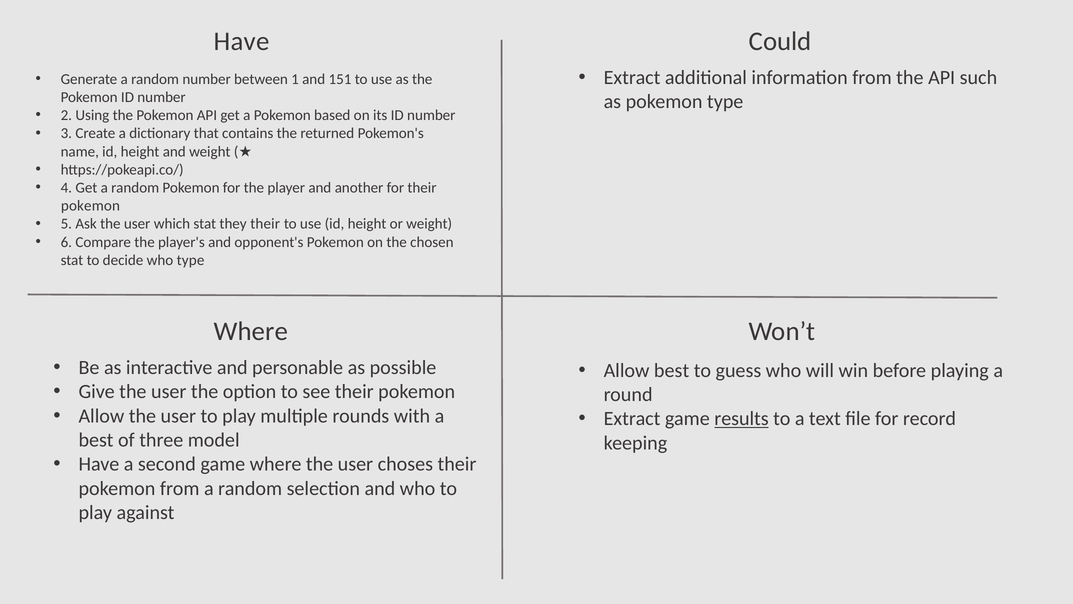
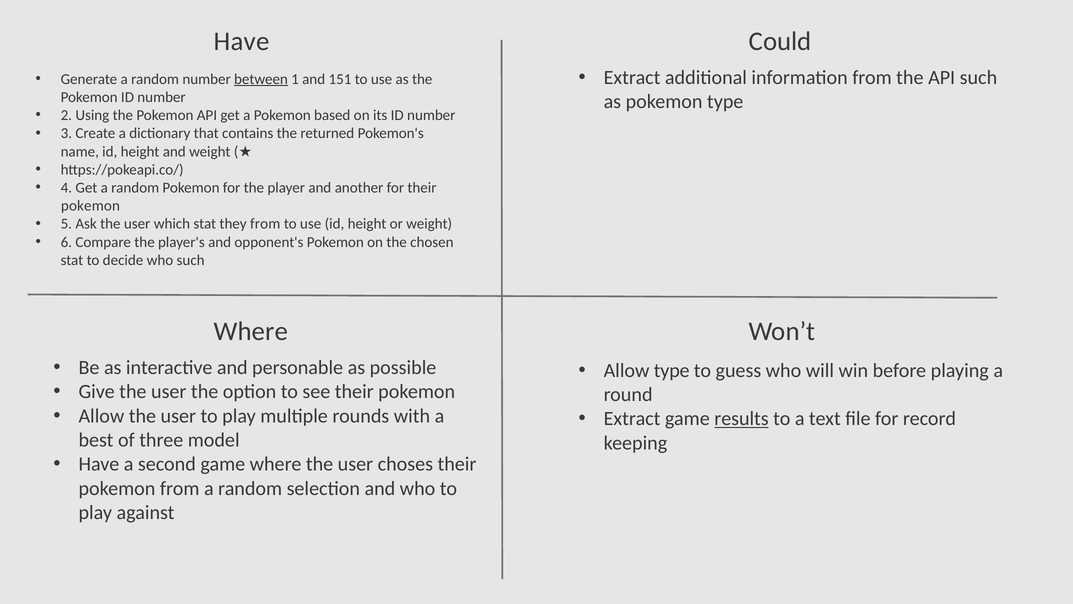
between underline: none -> present (261, 79)
they their: their -> from (265, 224)
who type: type -> such (191, 260)
Allow best: best -> type (672, 370)
